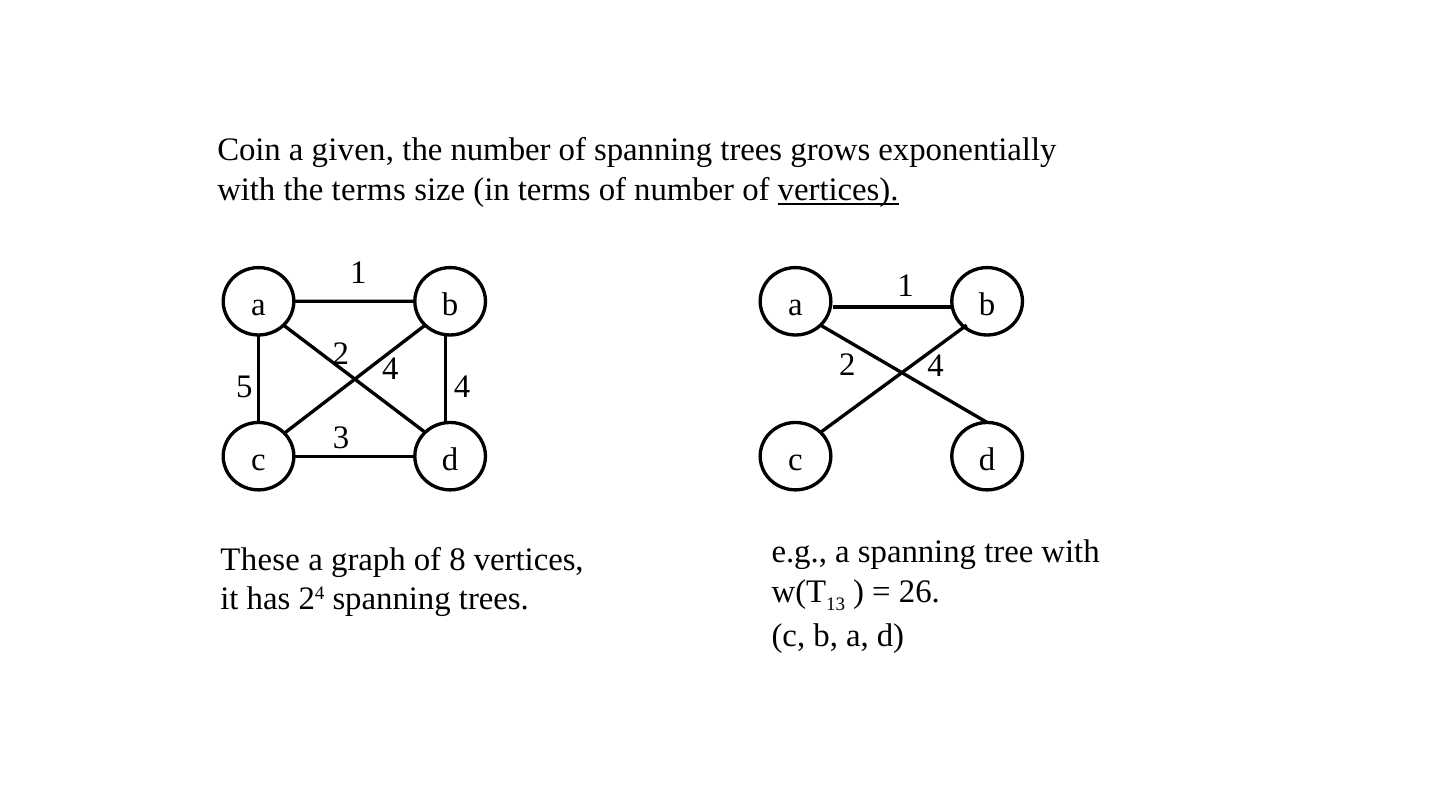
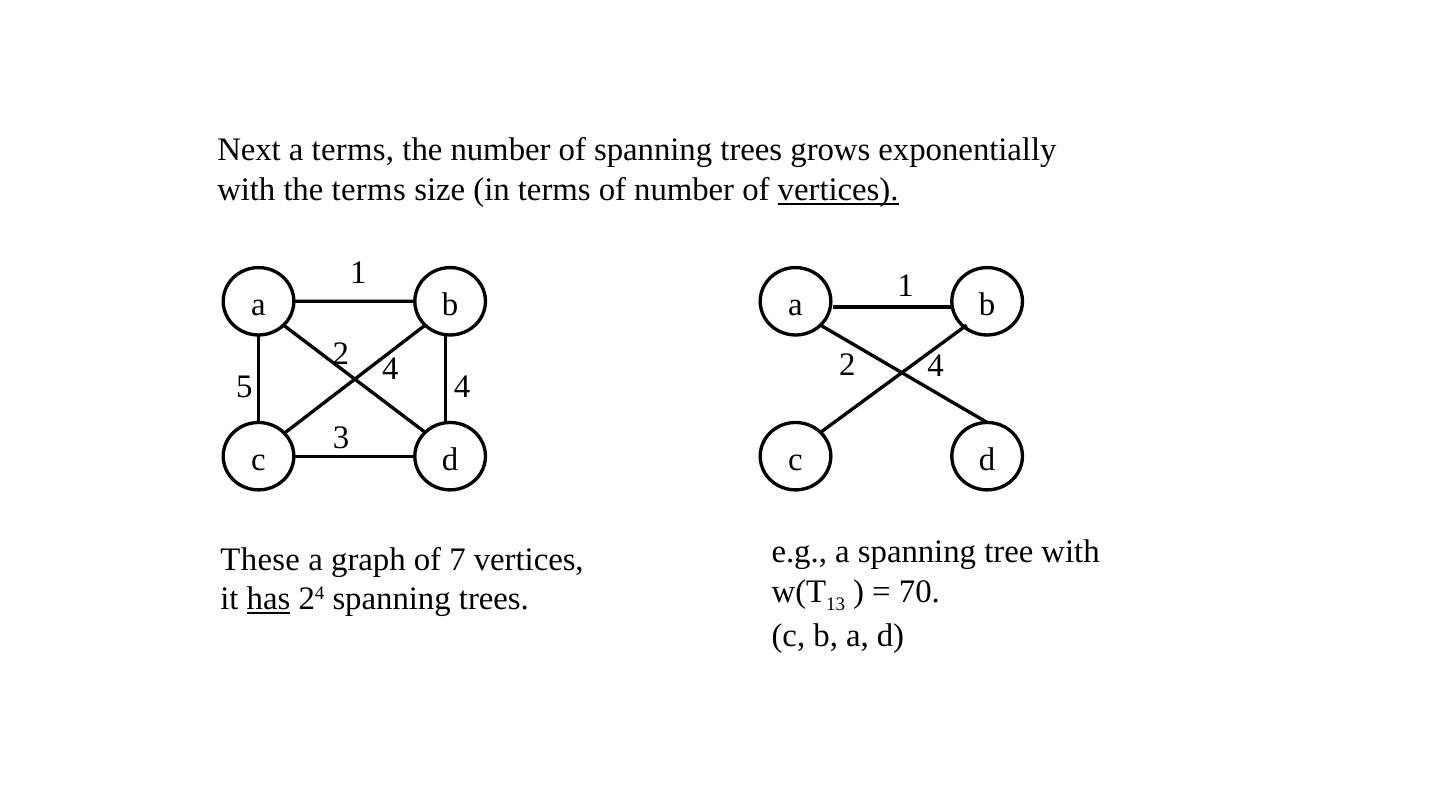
Coin: Coin -> Next (249, 150)
a given: given -> terms (353, 150)
8: 8 -> 7 (458, 559)
26: 26 -> 70 (919, 591)
has underline: none -> present (269, 598)
